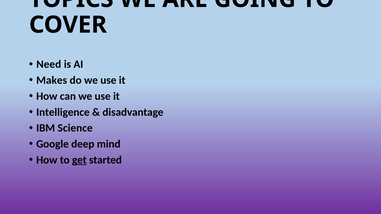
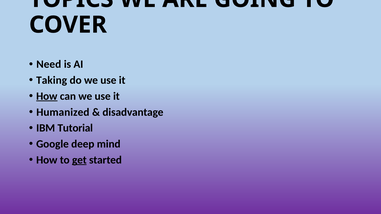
Makes: Makes -> Taking (52, 80)
How underline: none -> present (47, 96)
Intelligence: Intelligence -> Humanized (63, 112)
Science: Science -> Tutorial (75, 128)
